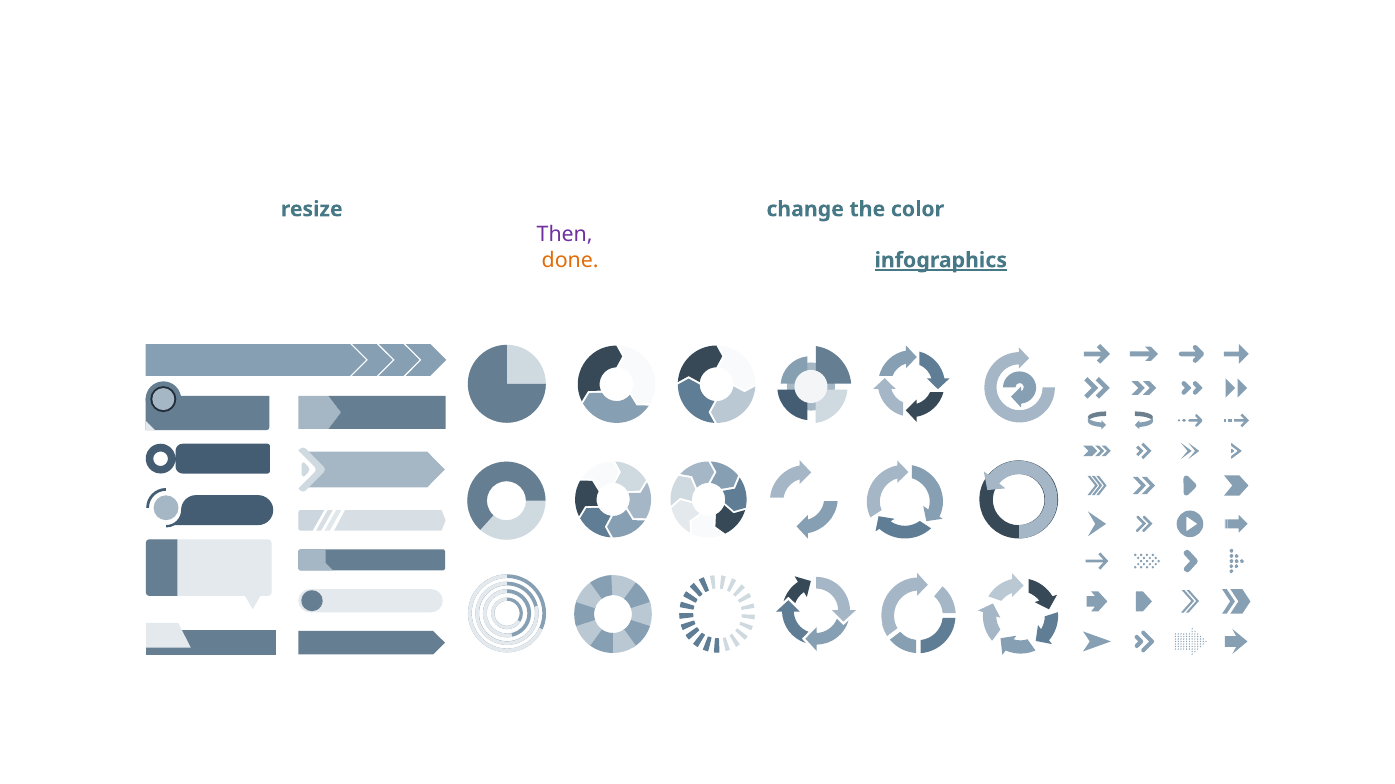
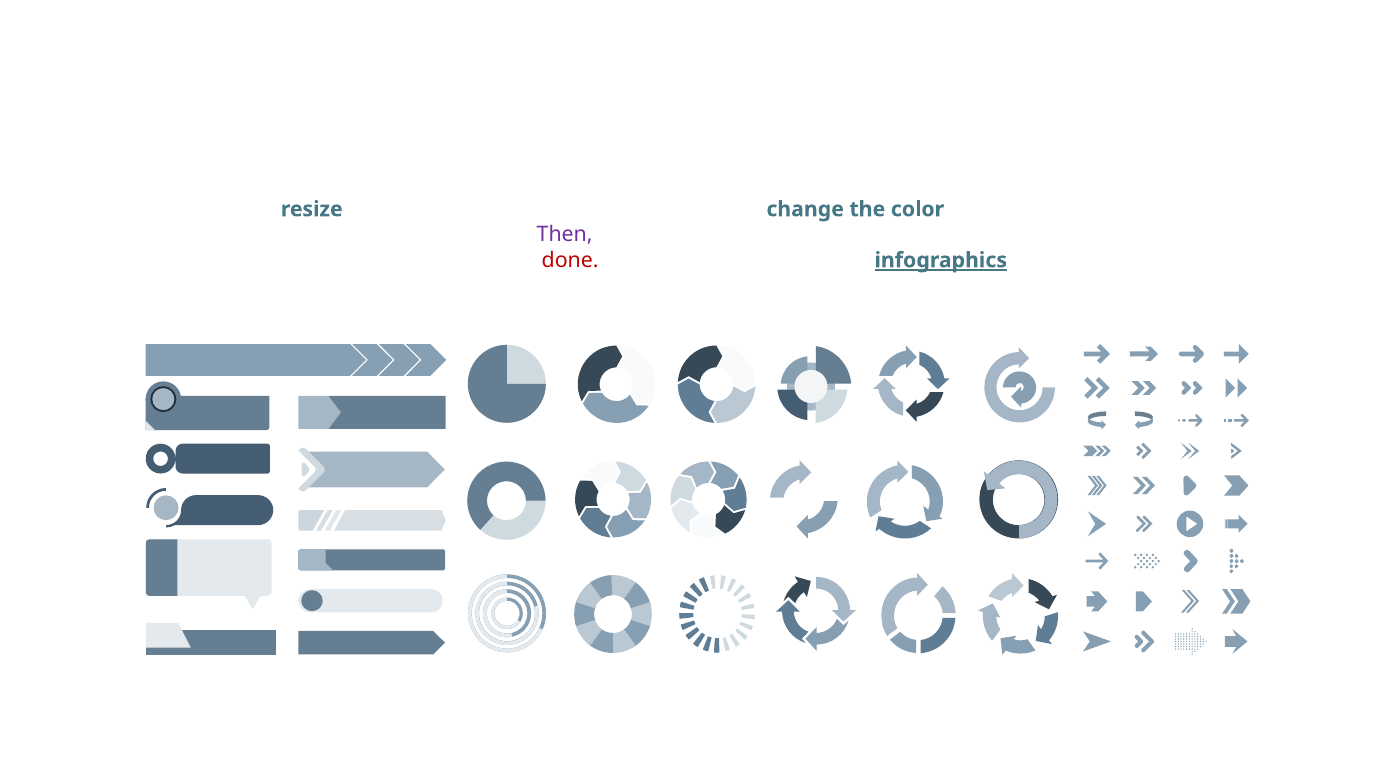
done colour: orange -> red (570, 260)
